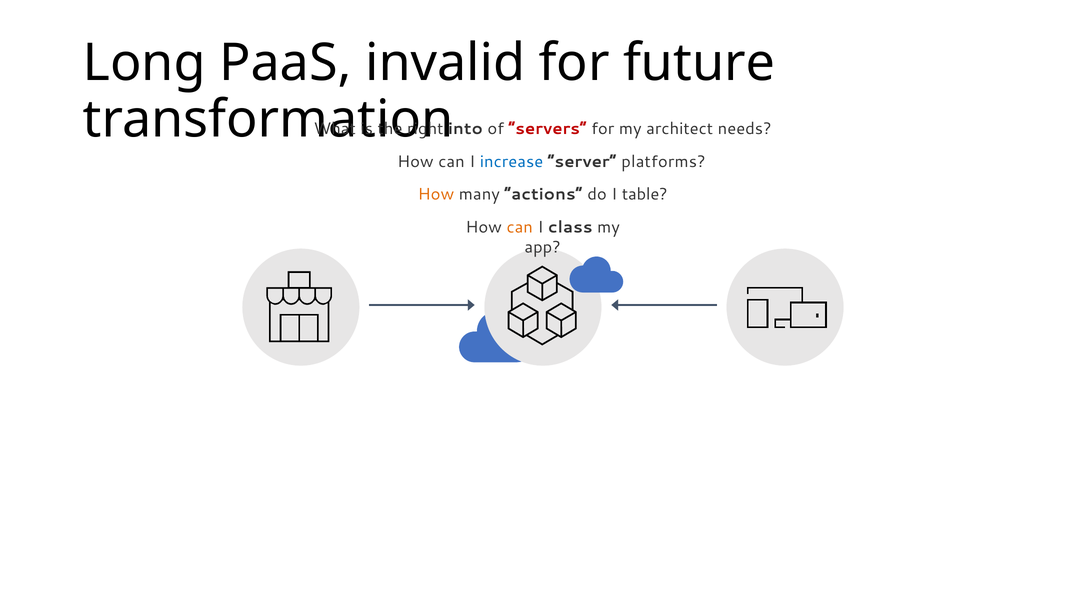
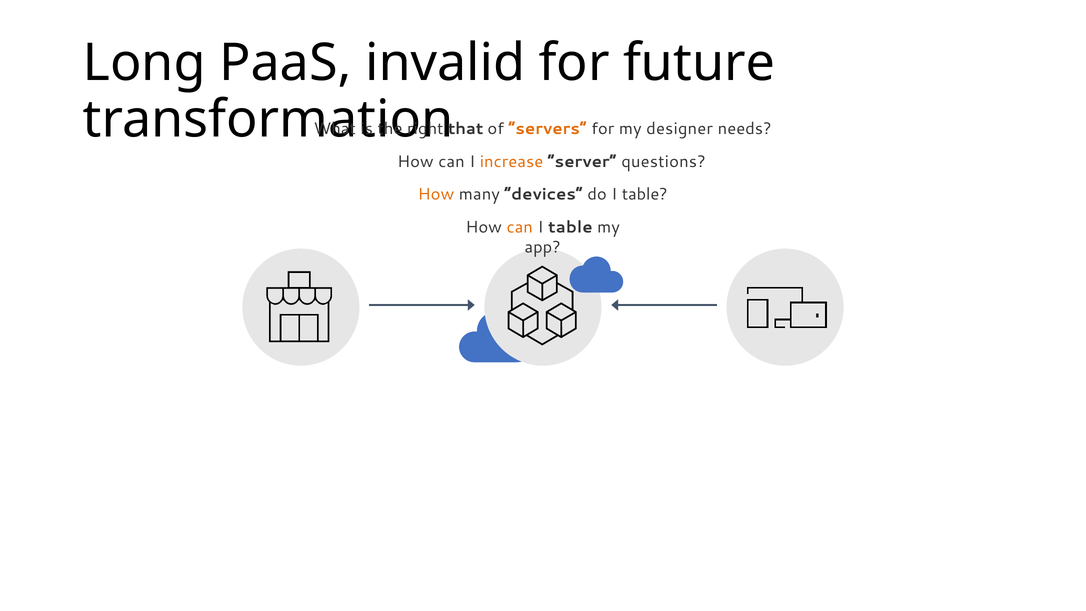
into: into -> that (466, 129)
servers colour: red -> orange (548, 129)
architect: architect -> designer (680, 129)
increase colour: blue -> orange (512, 162)
platforms: platforms -> questions (664, 162)
actions: actions -> devices (544, 194)
class: class -> table (570, 227)
